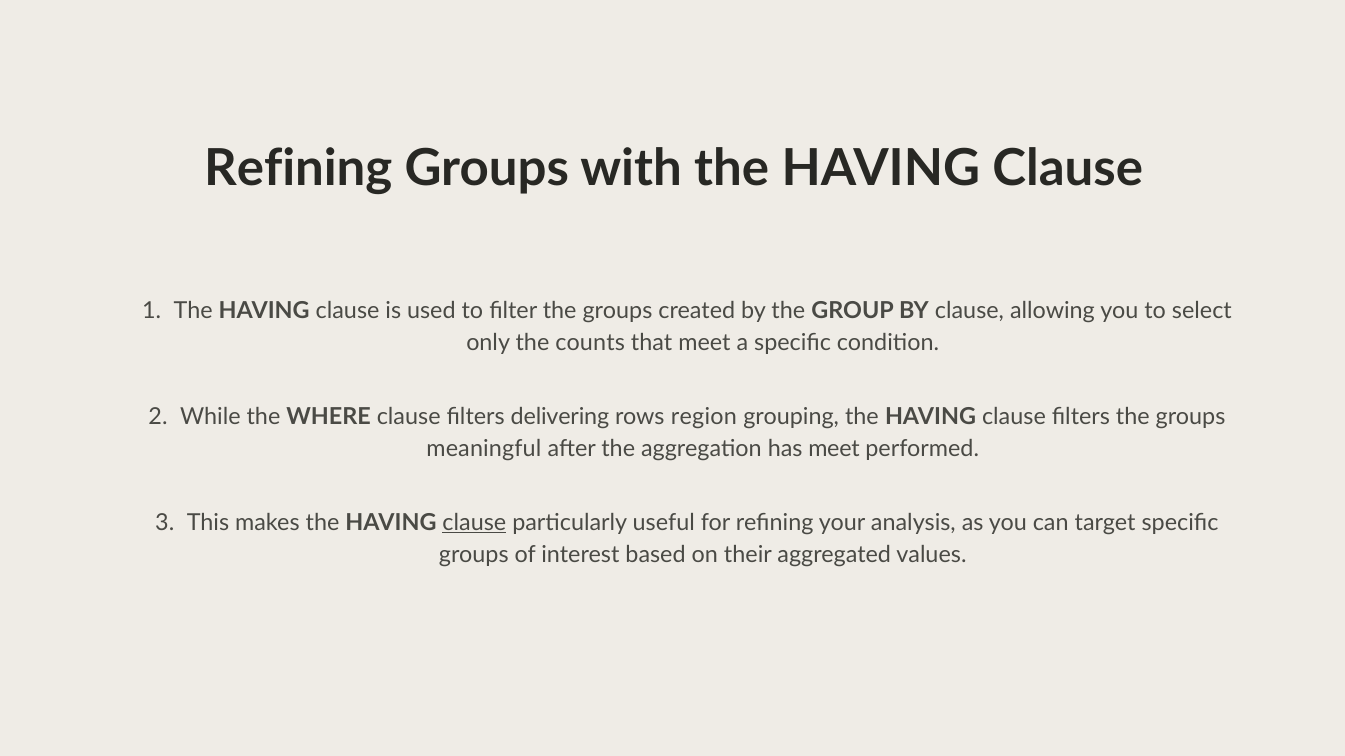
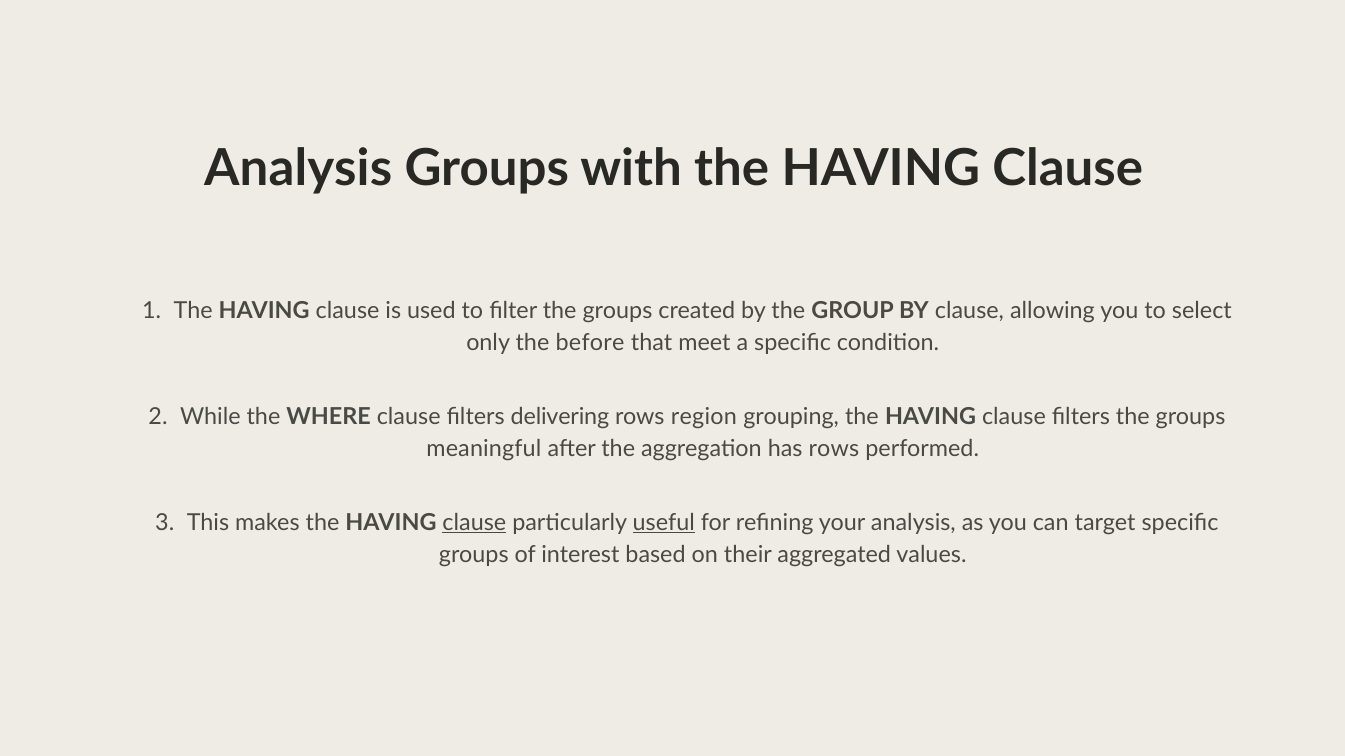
Refining: Refining -> Analysis (298, 169)
counts: counts -> before (590, 343)
has meet: meet -> rows (834, 449)
useful underline: none -> present (664, 523)
